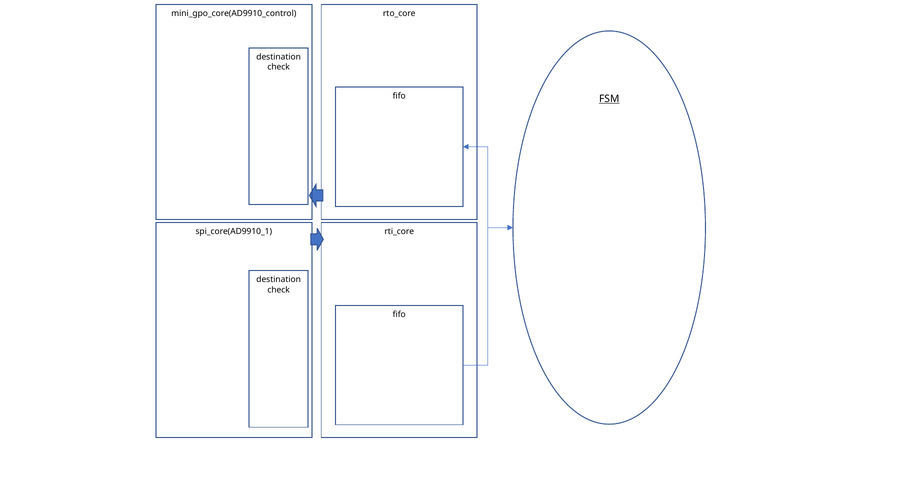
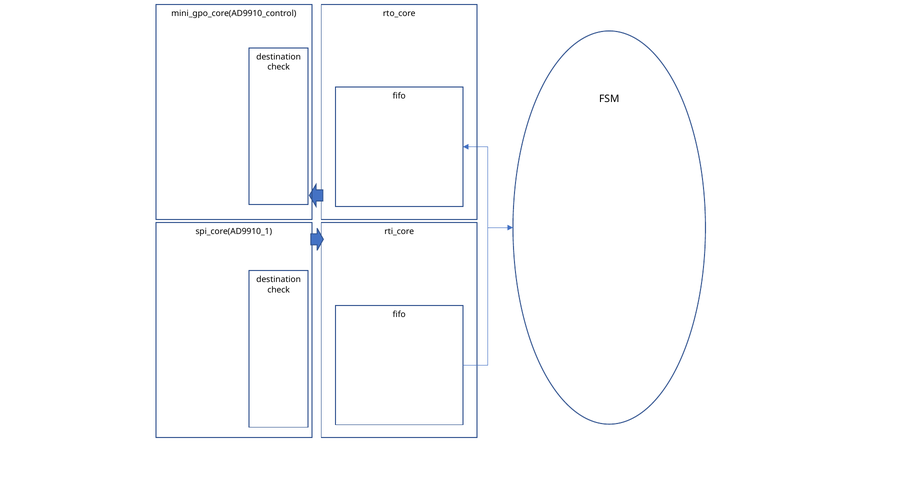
FSM underline: present -> none (609, 99)
